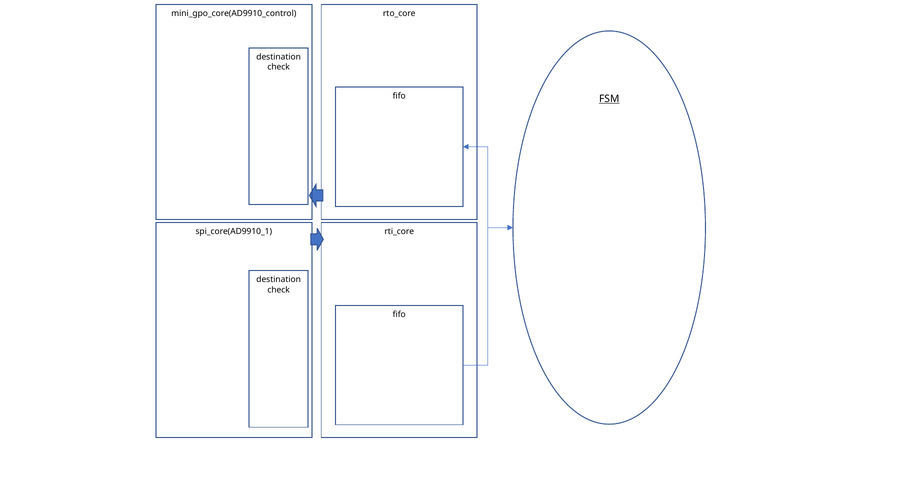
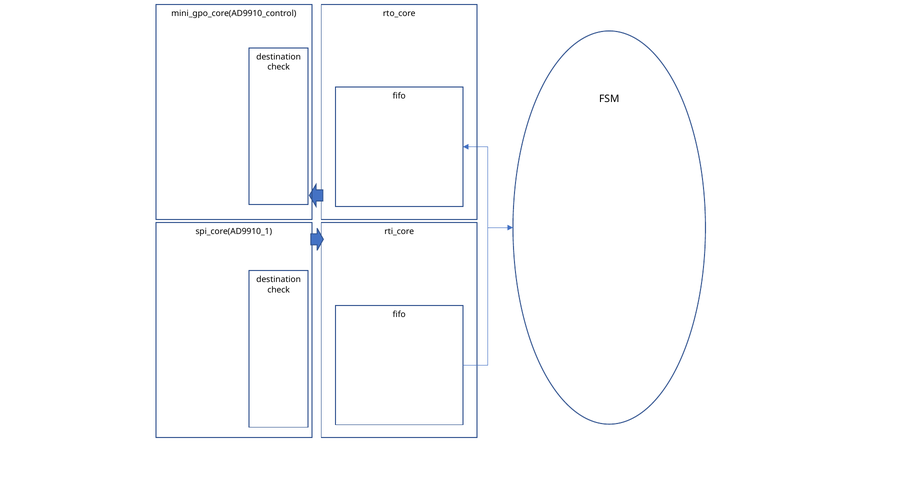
FSM underline: present -> none (609, 99)
